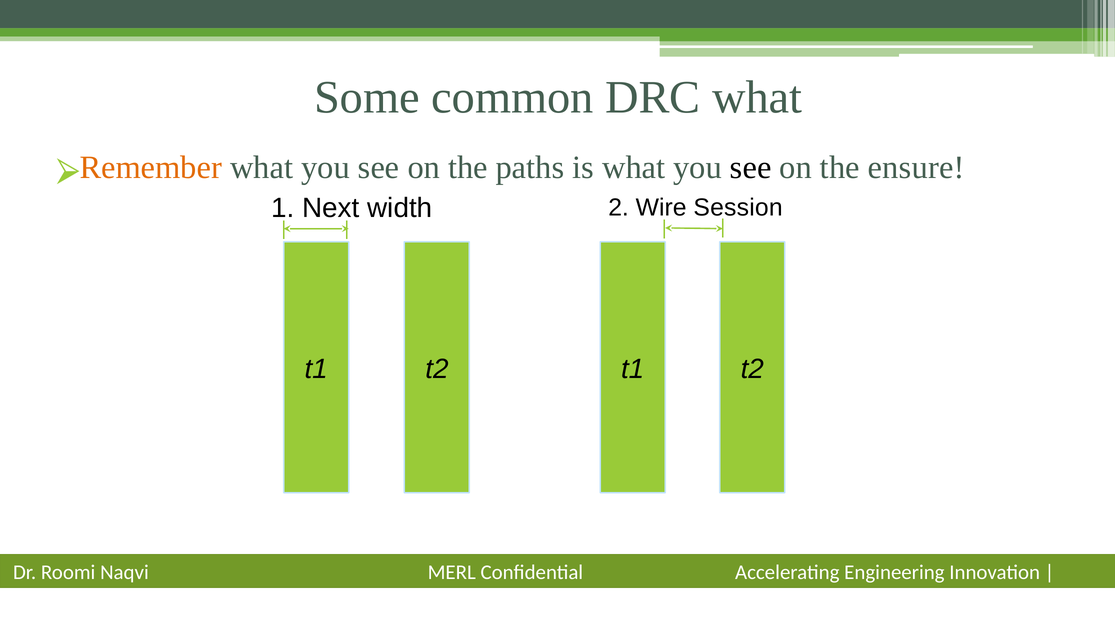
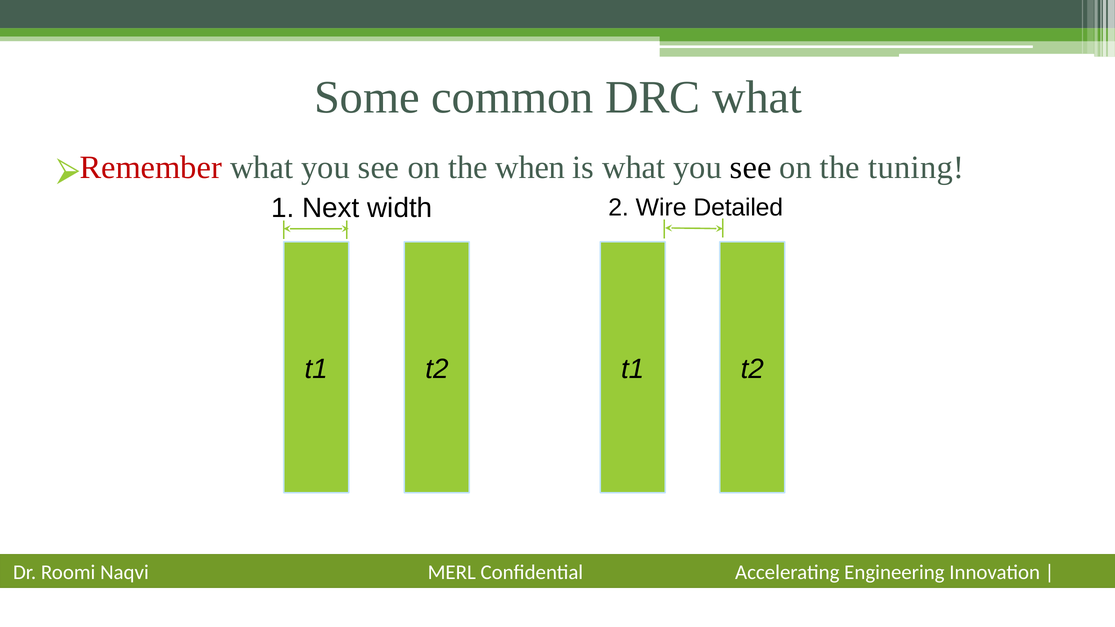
Remember colour: orange -> red (151, 168)
paths: paths -> when (530, 168)
ensure: ensure -> tuning (916, 168)
Session: Session -> Detailed (738, 208)
